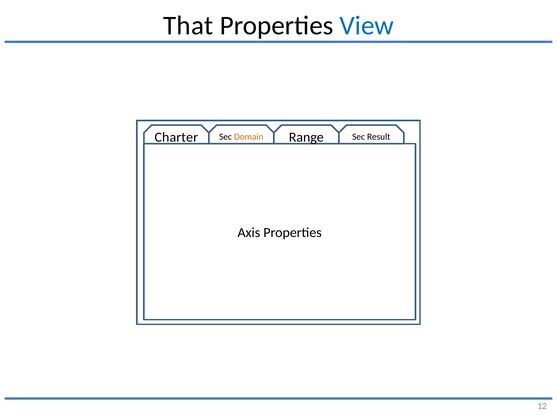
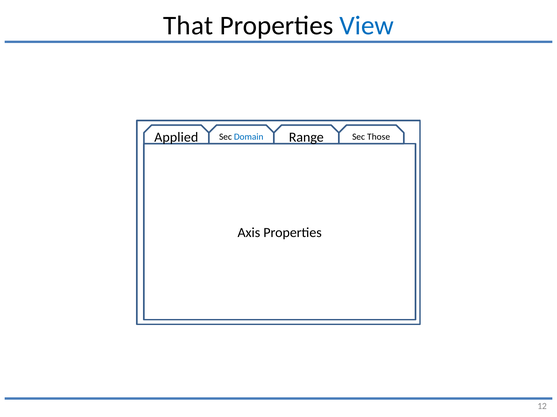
Charter: Charter -> Applied (176, 137)
Domain colour: orange -> blue (249, 137)
Result: Result -> Those (379, 137)
